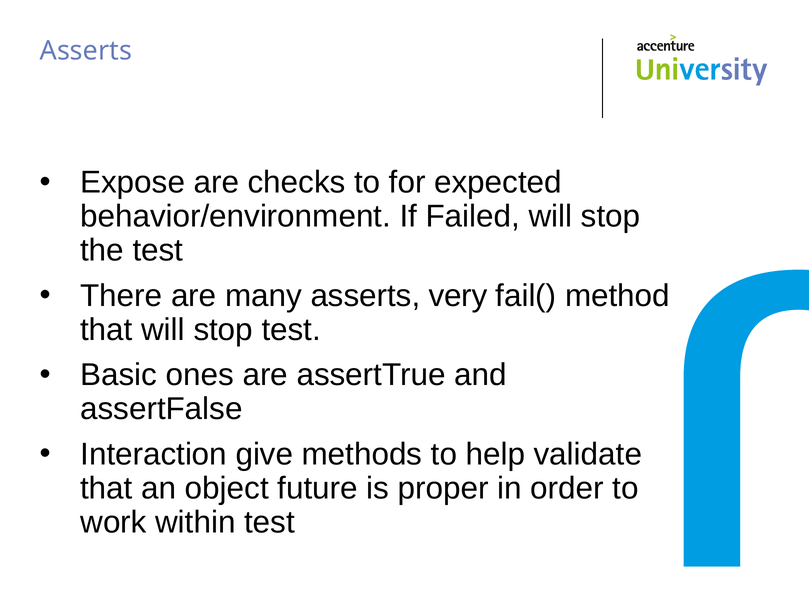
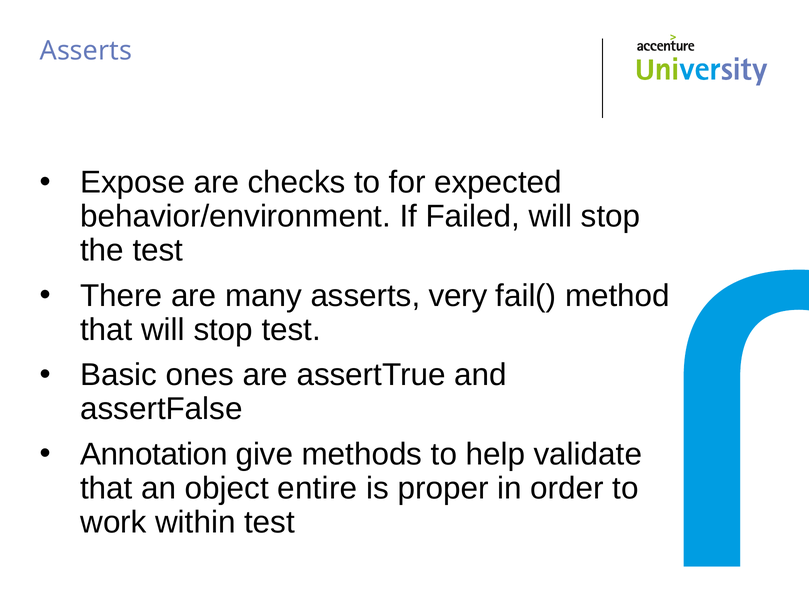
Interaction: Interaction -> Annotation (154, 454)
future: future -> entire (317, 488)
